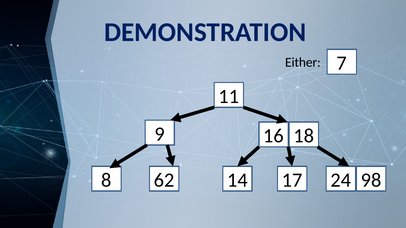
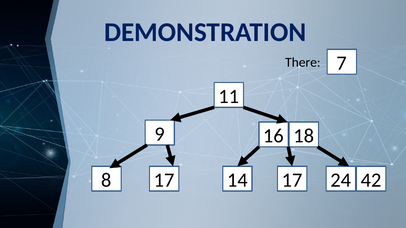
Either: Either -> There (303, 63)
8 62: 62 -> 17 (164, 180)
98: 98 -> 42 (371, 180)
